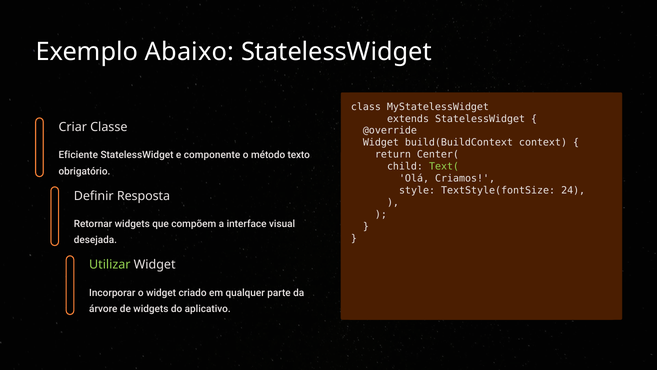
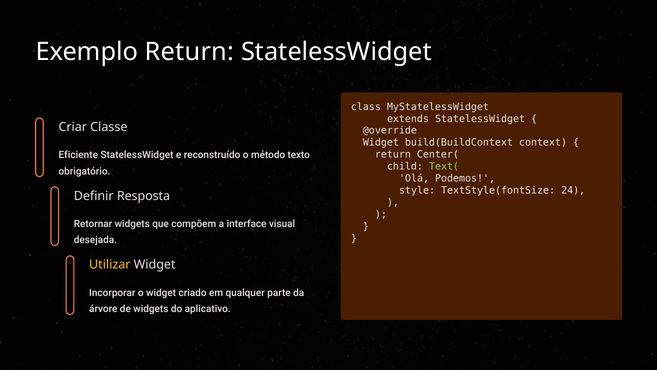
Exemplo Abaixo: Abaixo -> Return (189, 52)
componente: componente -> reconstruído (212, 155)
Criamos: Criamos -> Podemos (465, 178)
Utilizar colour: light green -> yellow (110, 265)
